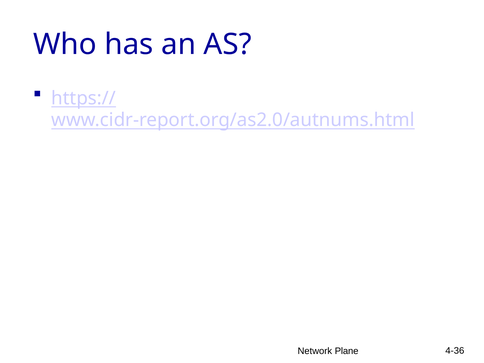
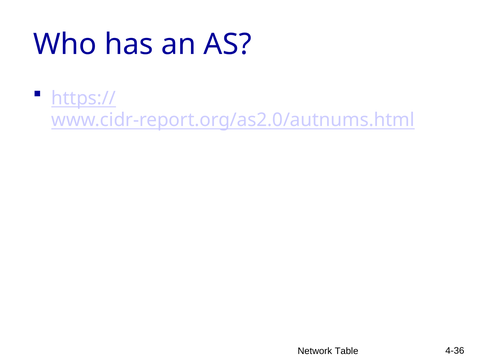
Plane: Plane -> Table (347, 351)
